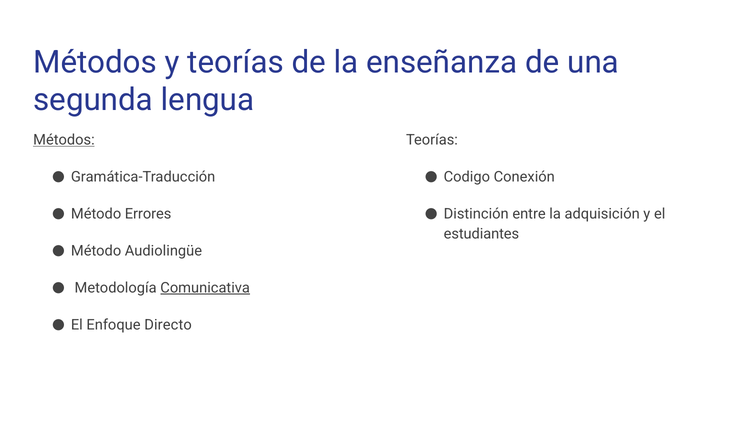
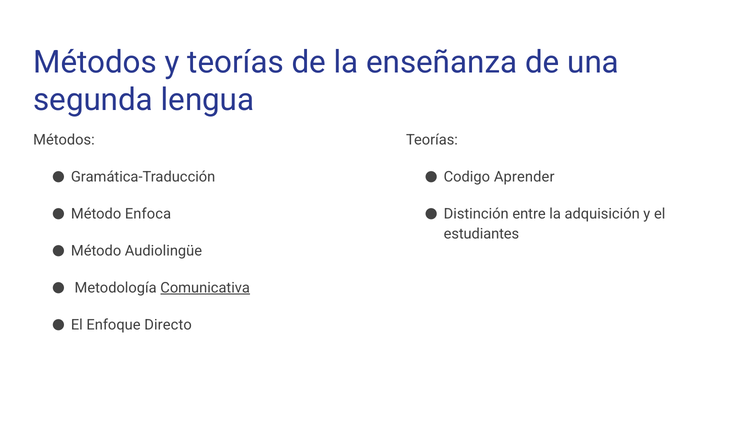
Métodos underline: present -> none (64, 140)
Conexión: Conexión -> Aprender (524, 177)
Errores: Errores -> Enfoca (148, 214)
